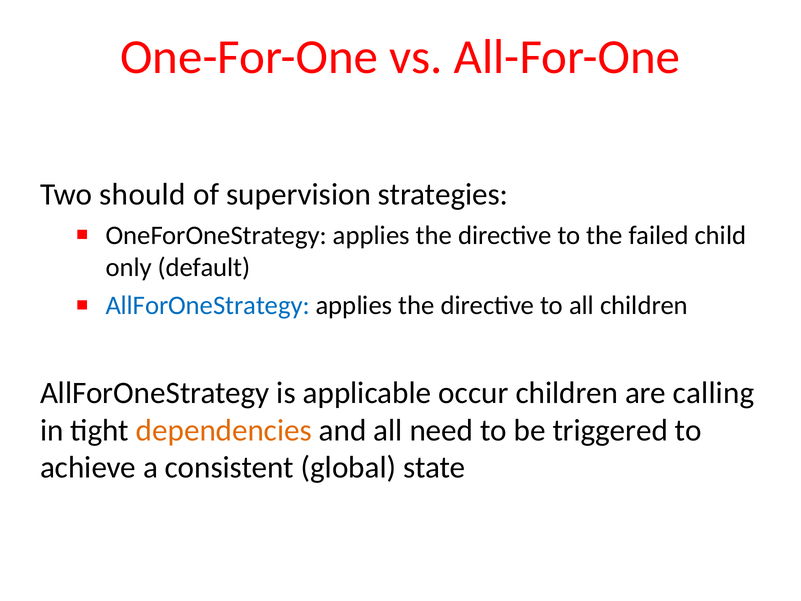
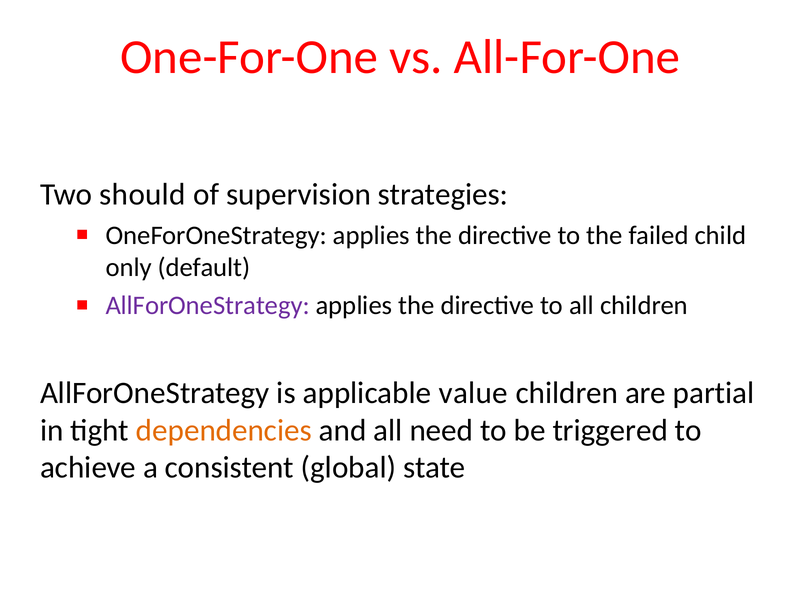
AllForOneStrategy colour: blue -> purple (208, 305)
occur: occur -> value (473, 393)
calling: calling -> partial (714, 393)
